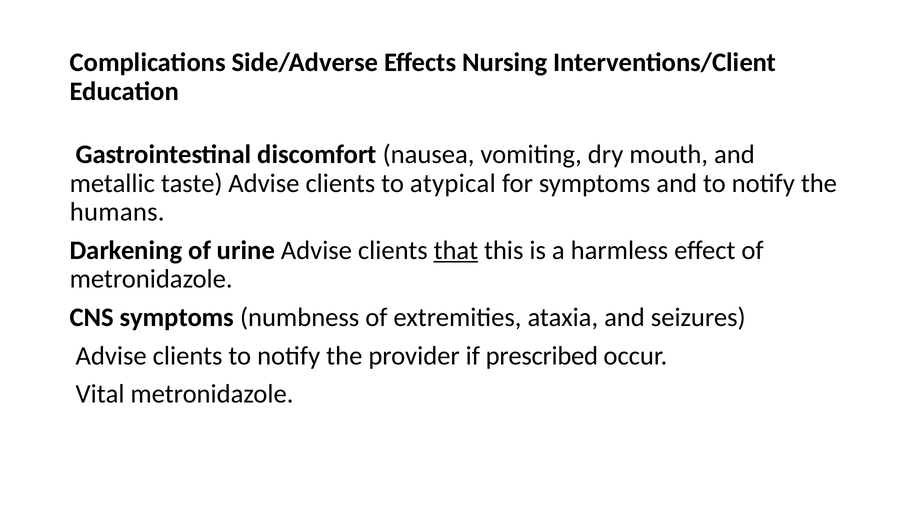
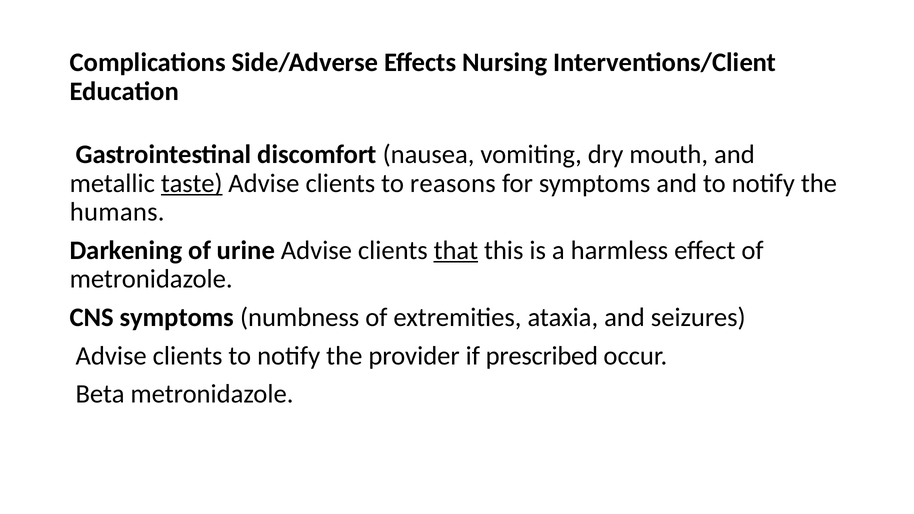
taste underline: none -> present (192, 183)
atypical: atypical -> reasons (453, 183)
Vital: Vital -> Beta (100, 394)
